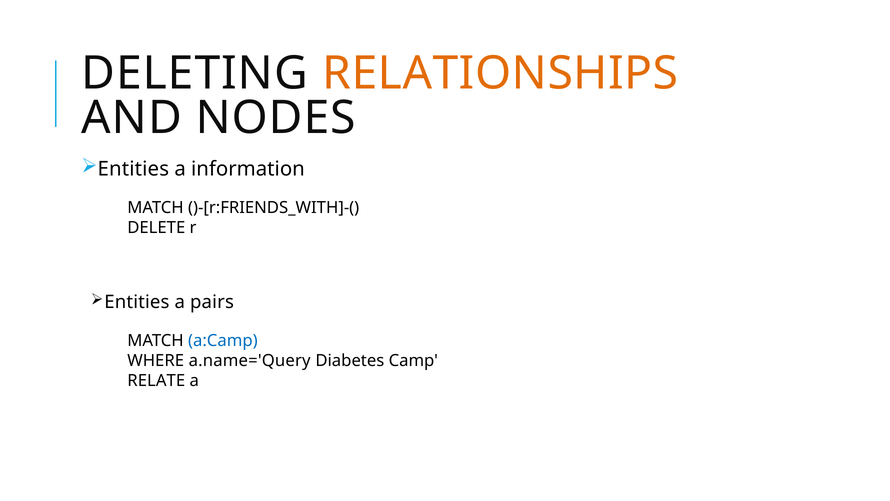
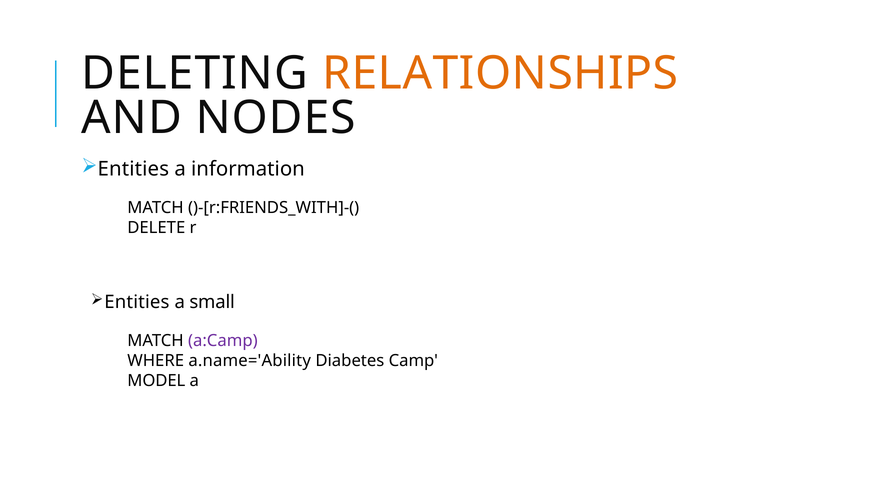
pairs: pairs -> small (212, 302)
a:Camp colour: blue -> purple (223, 340)
a.name='Query: a.name='Query -> a.name='Ability (250, 360)
RELATE: RELATE -> MODEL (156, 380)
